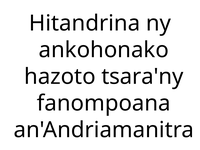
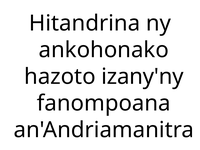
tsara'ny: tsara'ny -> izany'ny (142, 77)
